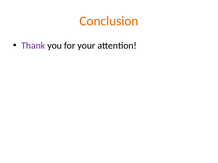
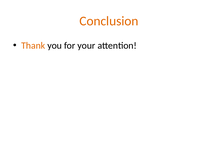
Thank colour: purple -> orange (33, 46)
